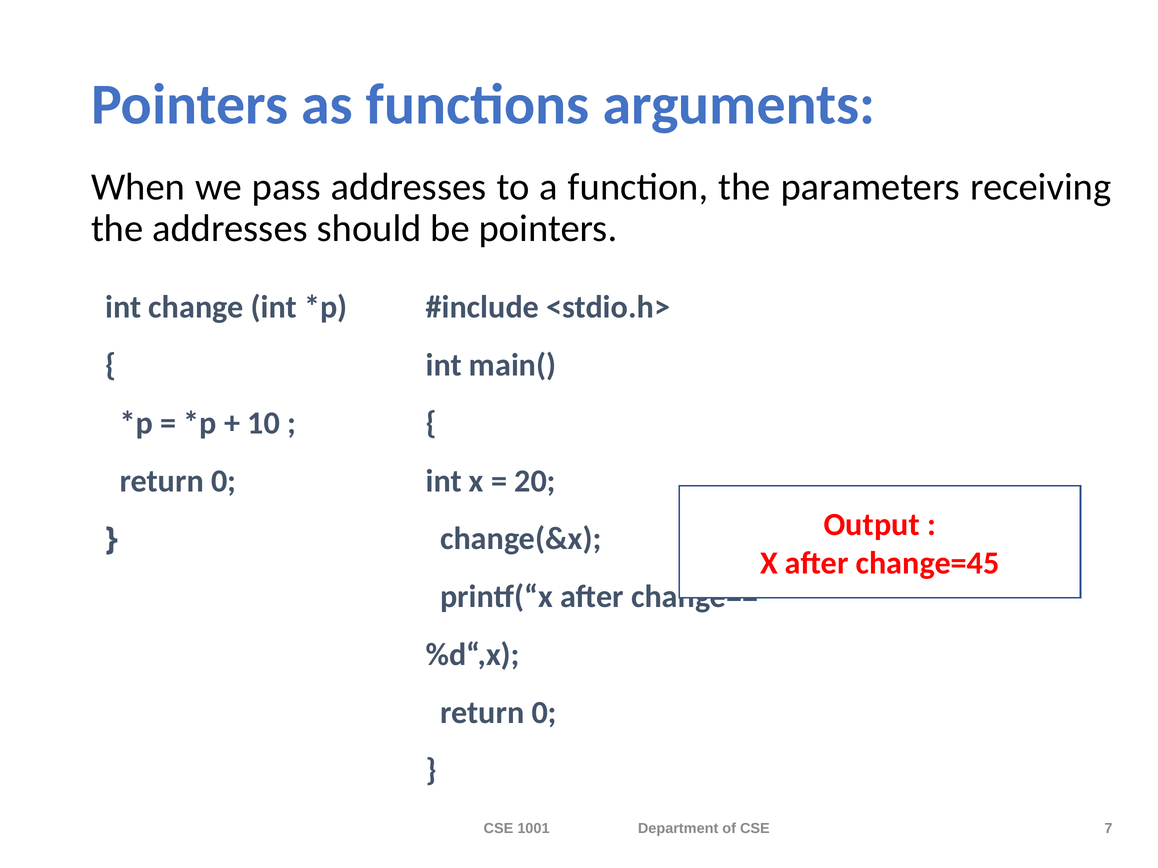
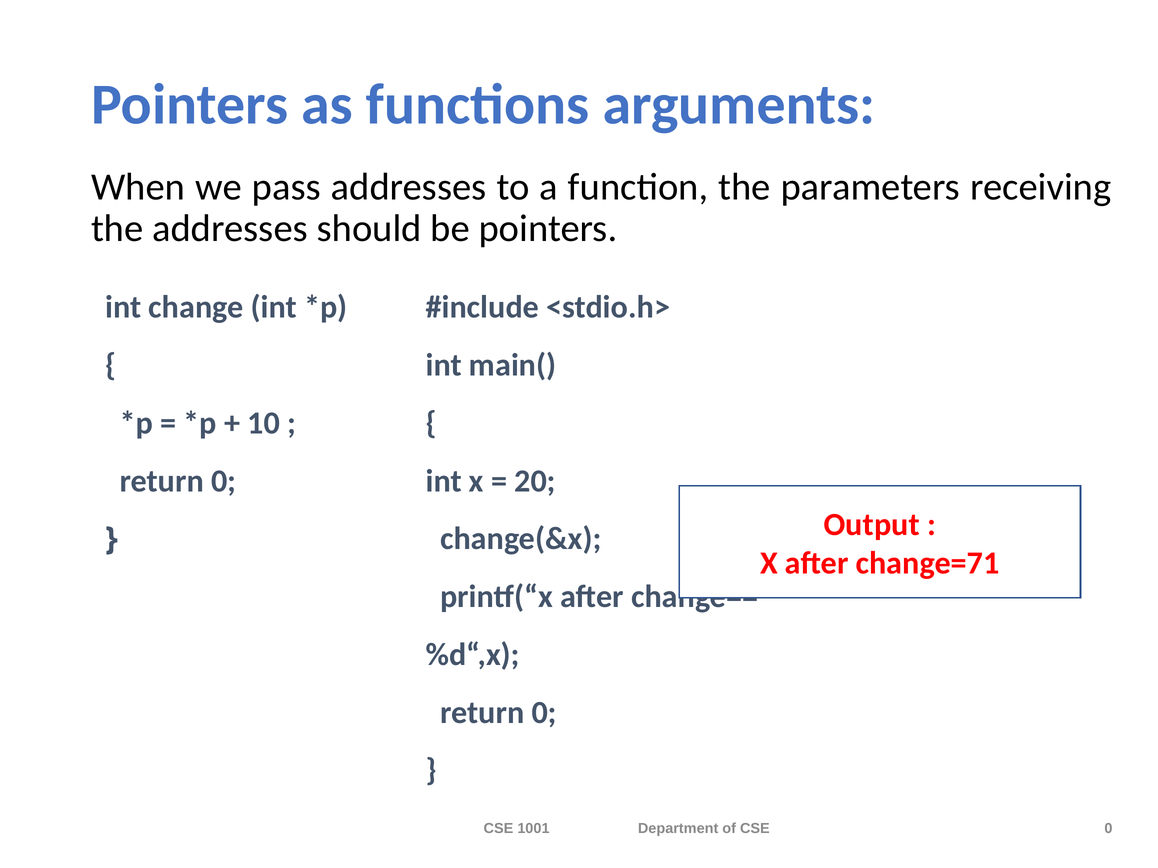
change=45: change=45 -> change=71 (928, 564)
CSE 7: 7 -> 0 (1108, 829)
